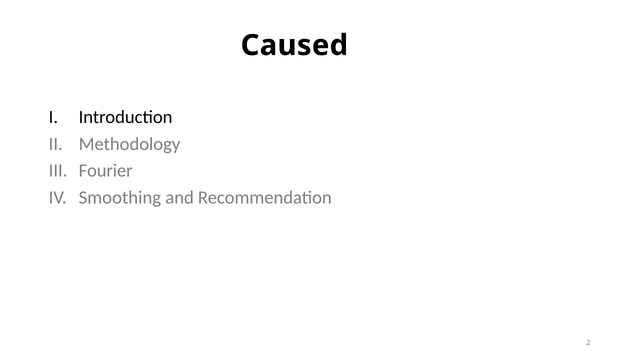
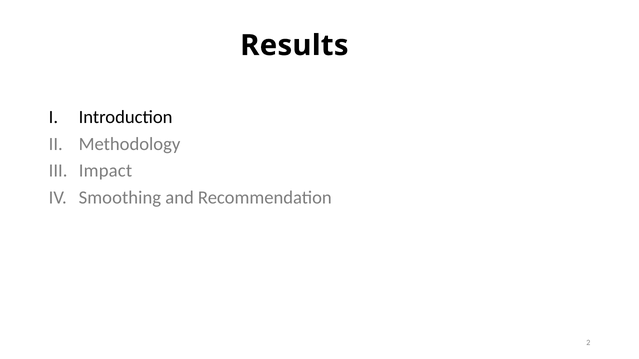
Caused: Caused -> Results (294, 45)
Fourier: Fourier -> Impact (105, 171)
